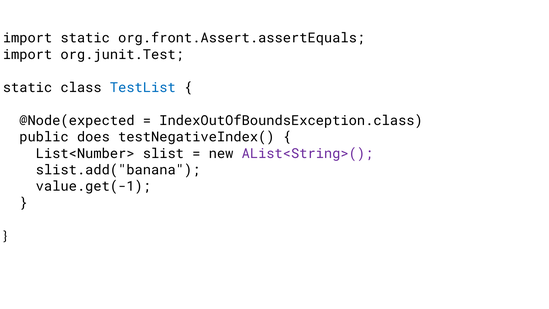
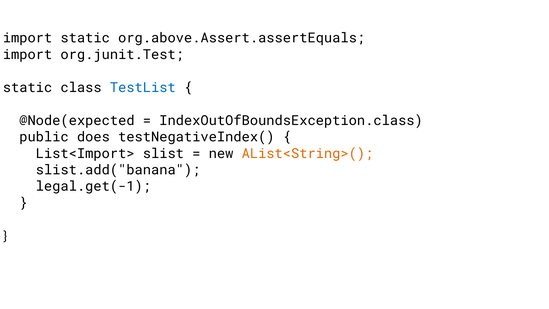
org.front.Assert.assertEquals: org.front.Assert.assertEquals -> org.above.Assert.assertEquals (242, 38)
List<Number>: List<Number> -> List<Import> (85, 153)
AList<String>( colour: purple -> orange (308, 153)
value.get(-1: value.get(-1 -> legal.get(-1 (93, 186)
